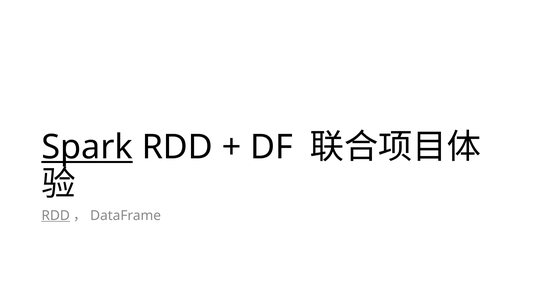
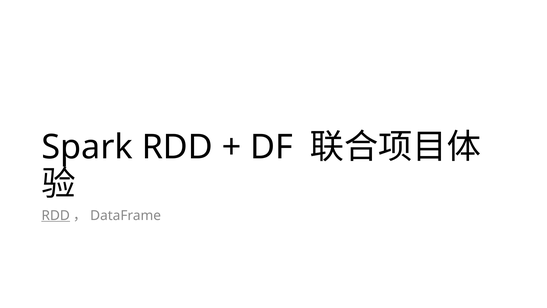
Spark underline: present -> none (87, 147)
